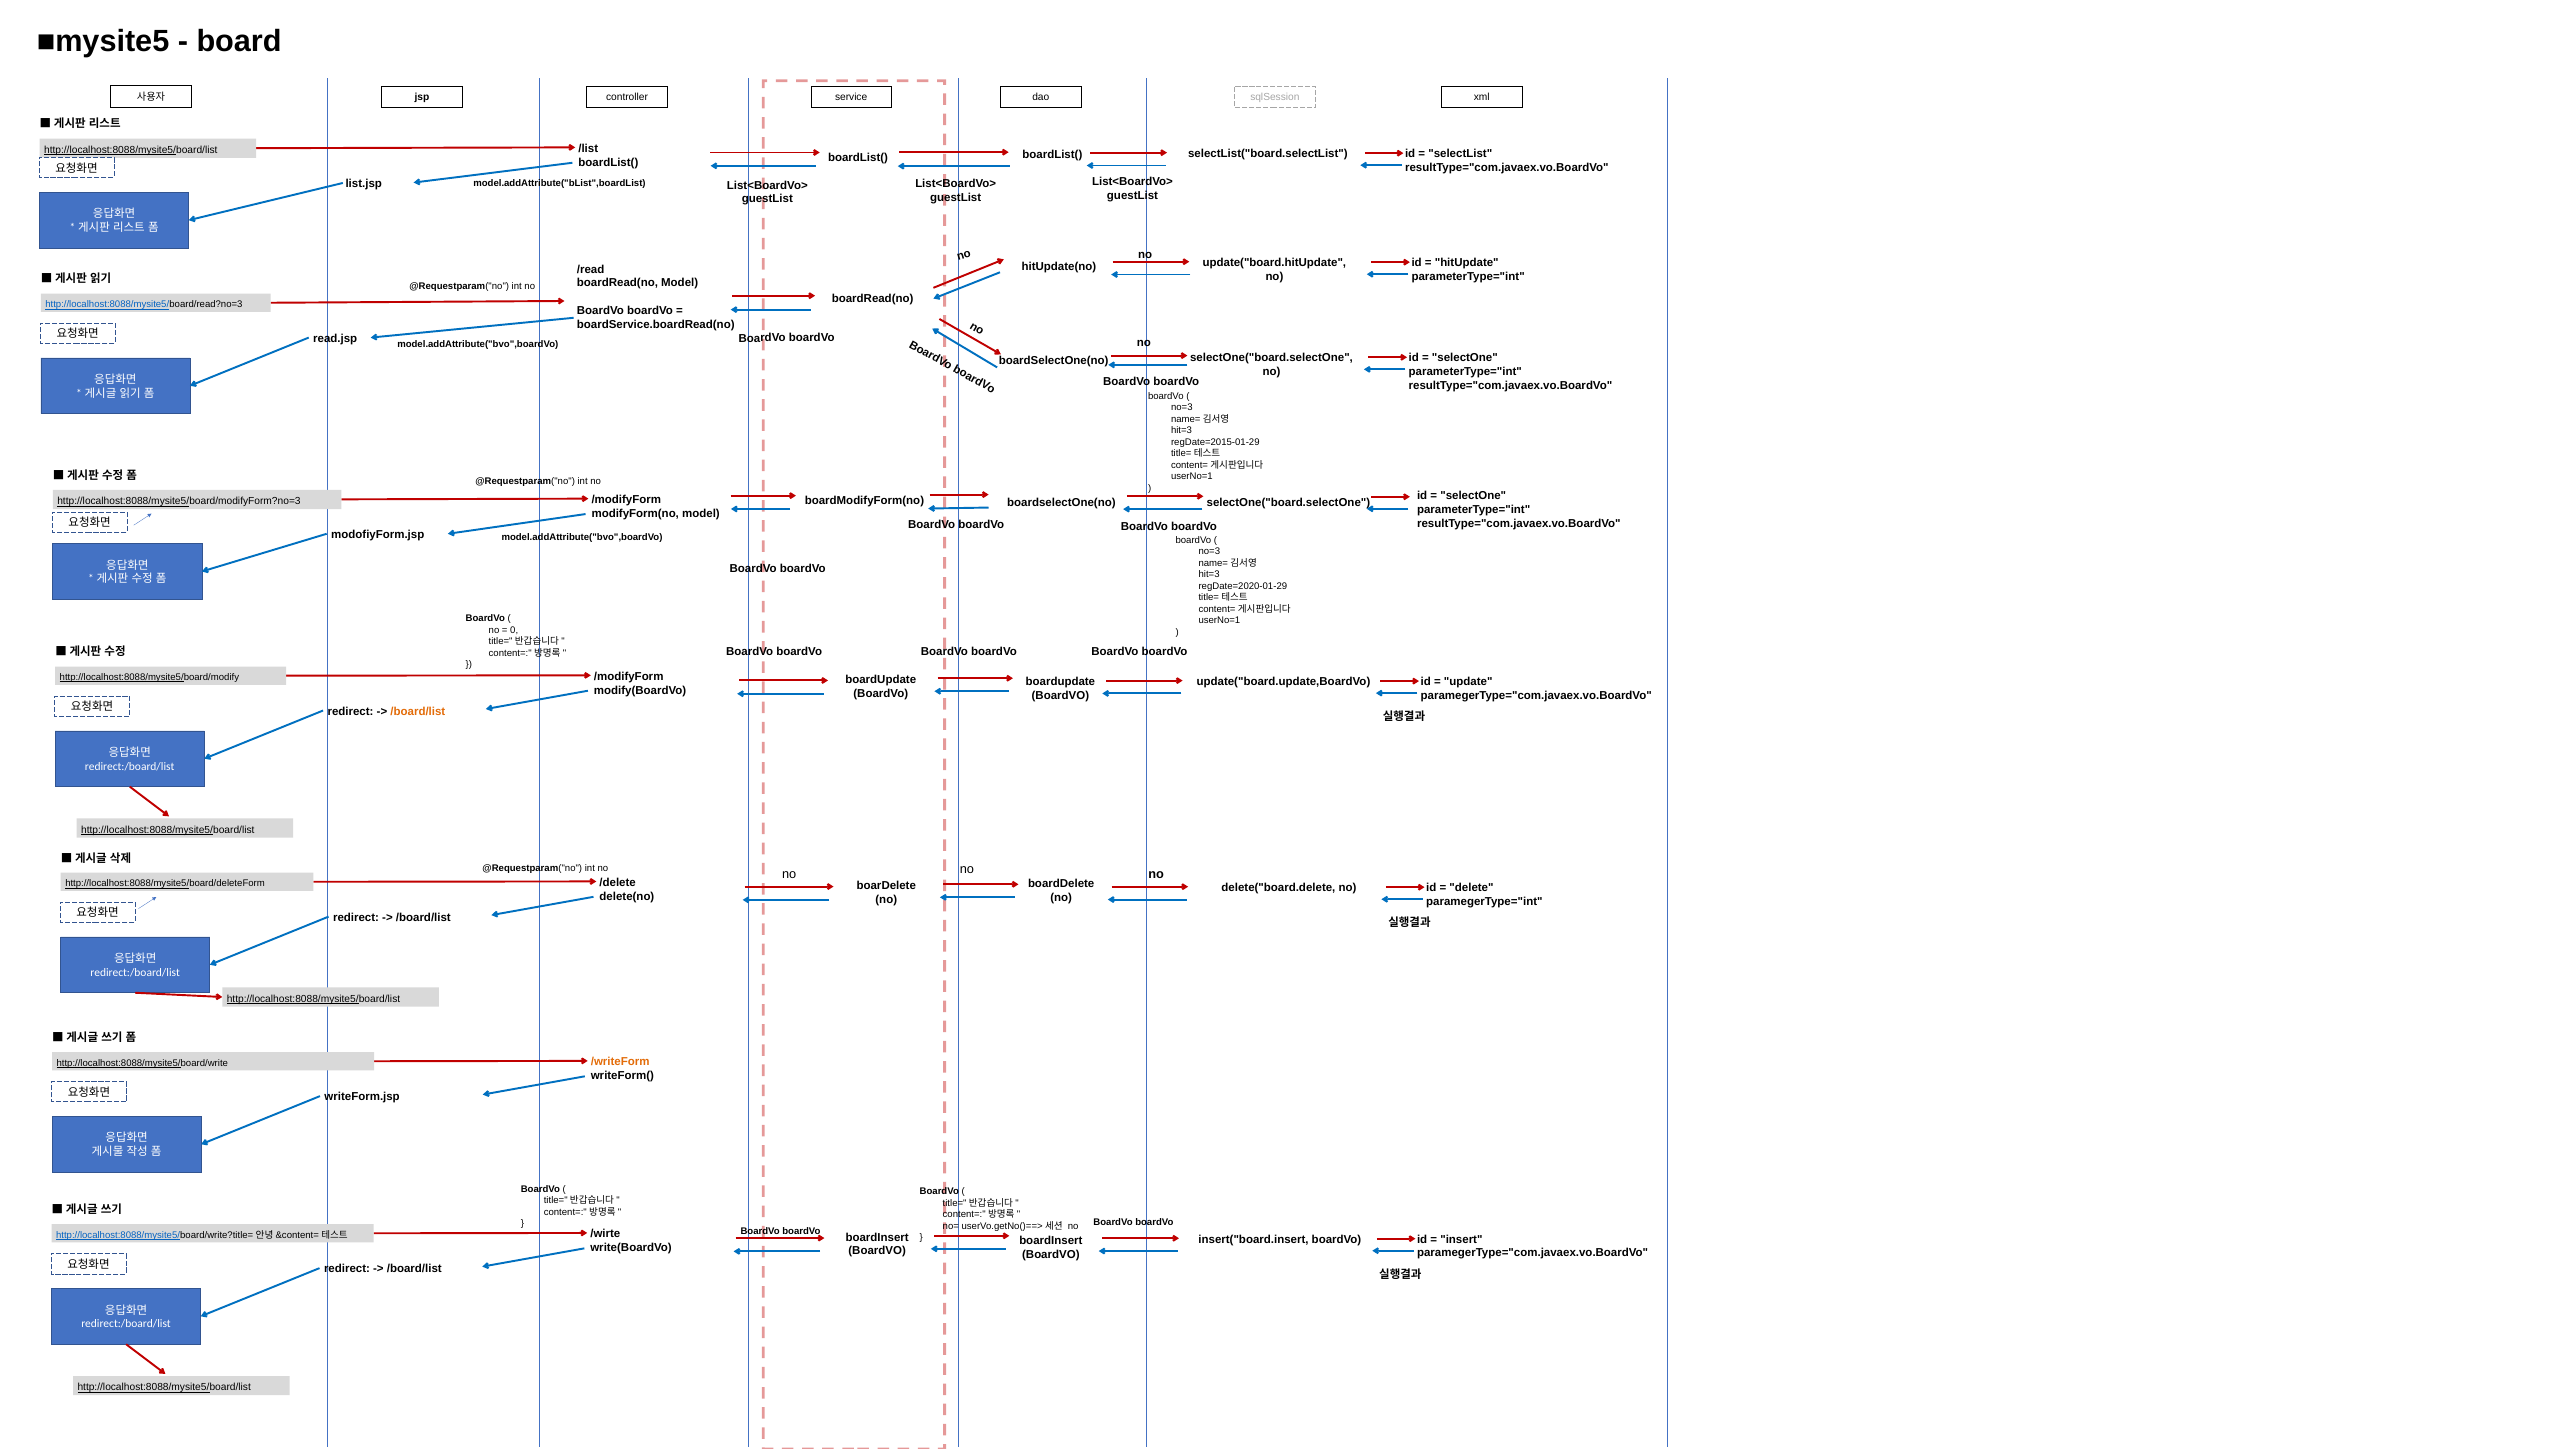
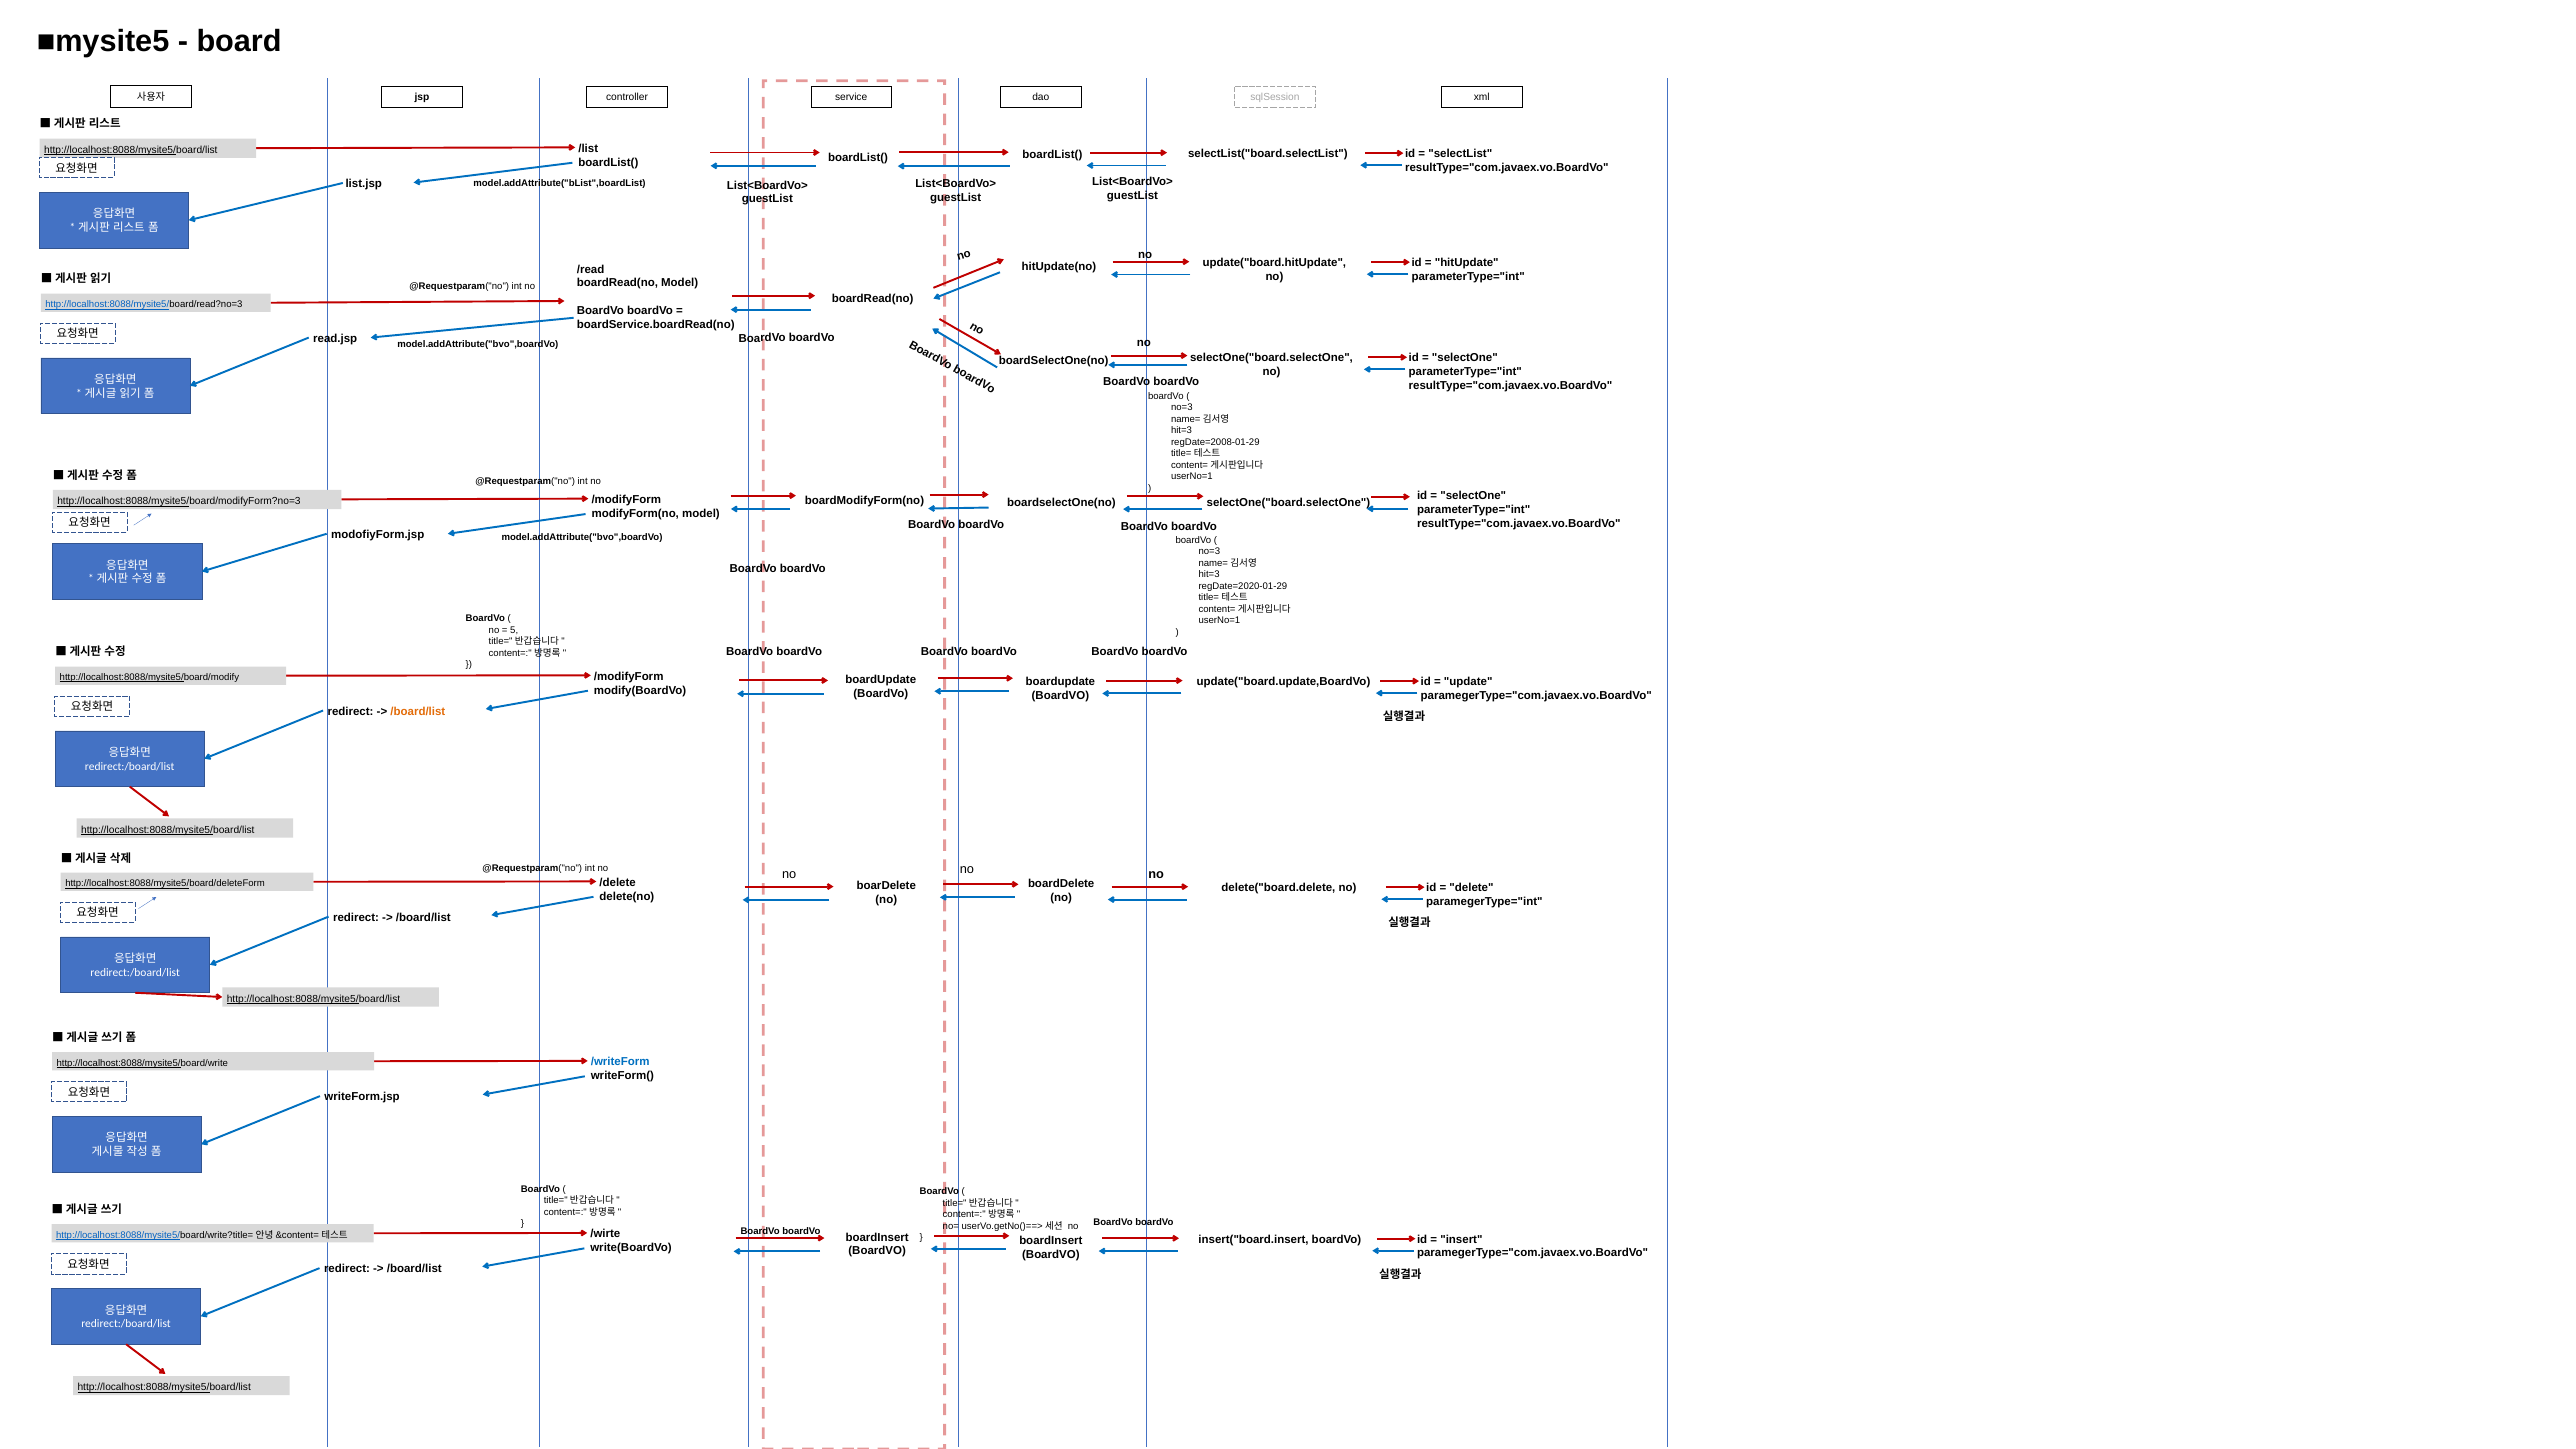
regDate=2015-01-29: regDate=2015-01-29 -> regDate=2008-01-29 (1215, 442)
0: 0 -> 5 (514, 630)
/writeForm colour: orange -> blue (620, 1062)
